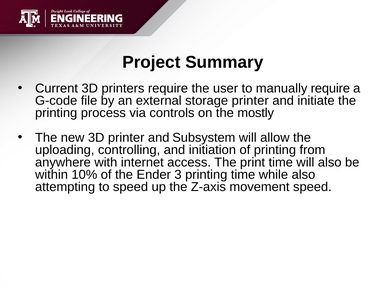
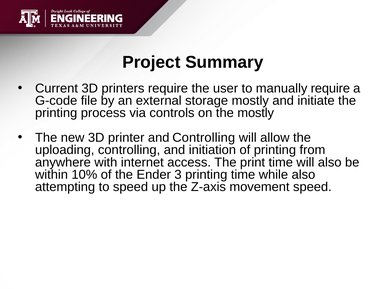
storage printer: printer -> mostly (250, 101)
and Subsystem: Subsystem -> Controlling (204, 138)
